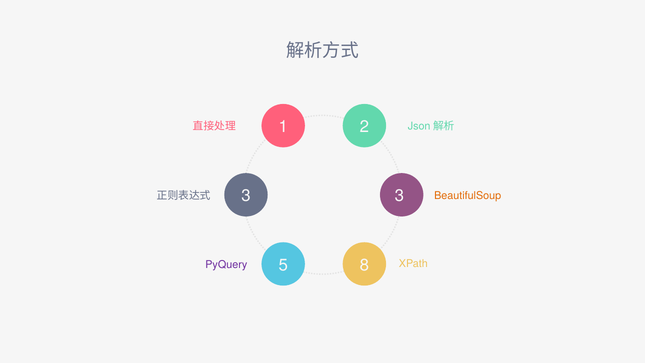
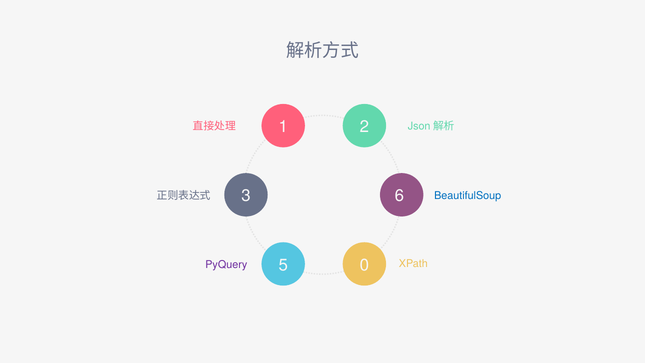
3 3: 3 -> 6 (399, 196)
BeautifulSoup colour: orange -> blue (468, 195)
8: 8 -> 0 (364, 265)
